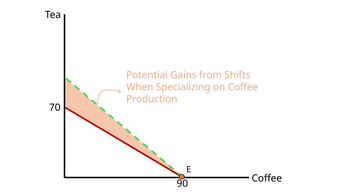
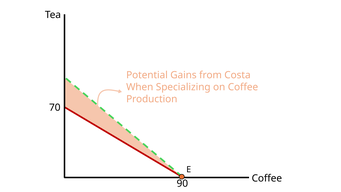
Shifts: Shifts -> Costa (237, 75)
